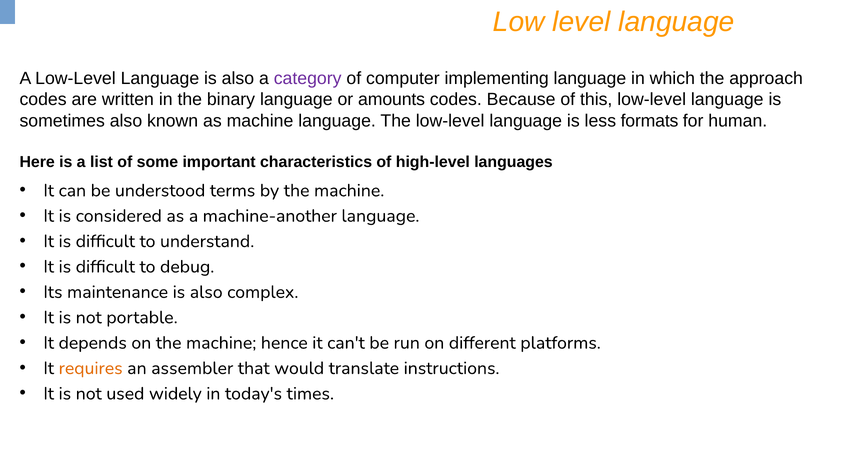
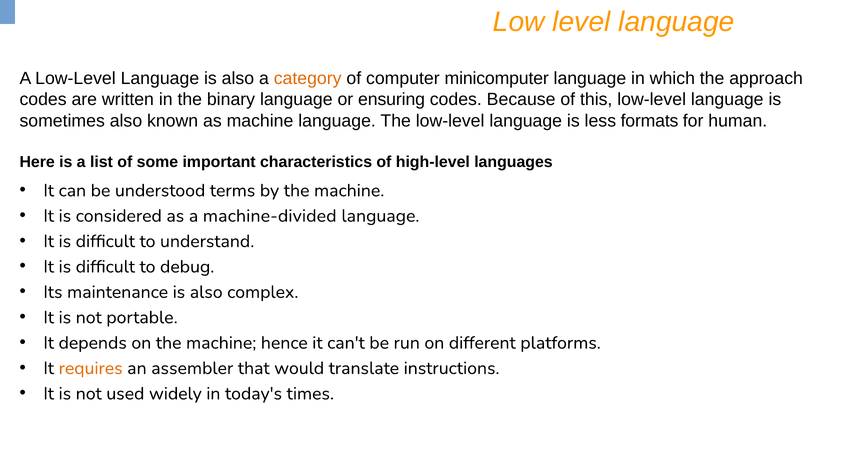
category colour: purple -> orange (308, 78)
implementing: implementing -> minicomputer (497, 78)
amounts: amounts -> ensuring (392, 100)
machine-another: machine-another -> machine-divided (270, 216)
